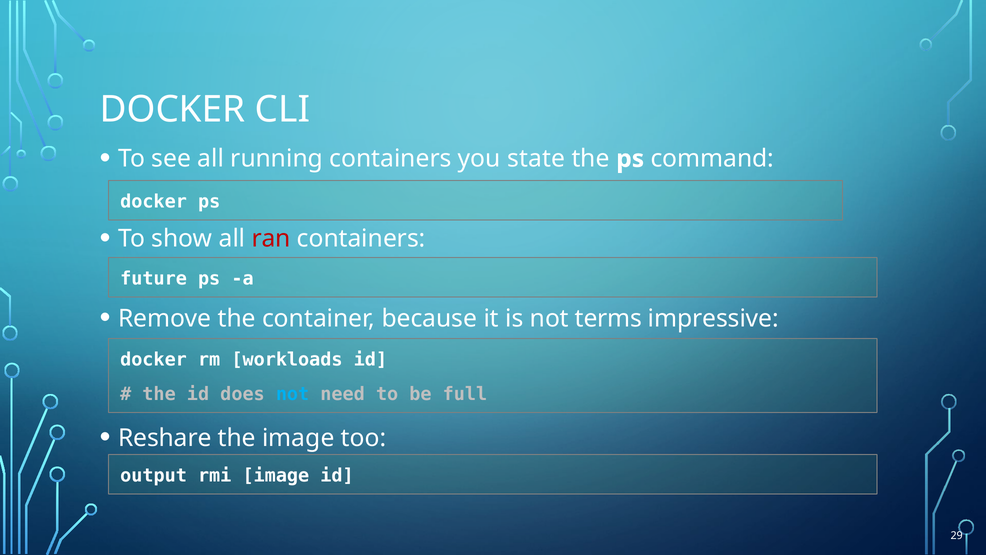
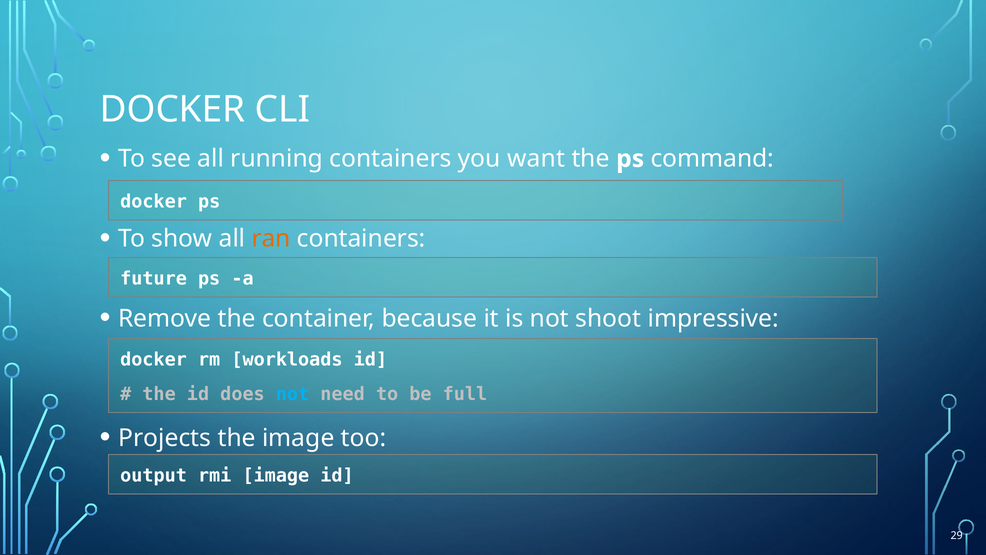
state: state -> want (536, 159)
ran colour: red -> orange (271, 238)
terms: terms -> shoot (608, 318)
Reshare: Reshare -> Projects (165, 438)
